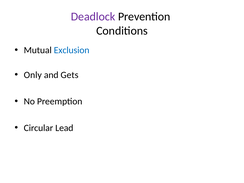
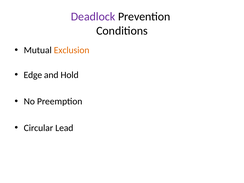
Exclusion colour: blue -> orange (72, 50)
Only: Only -> Edge (33, 75)
Gets: Gets -> Hold (70, 75)
